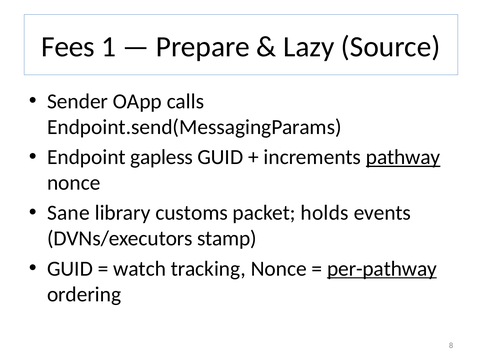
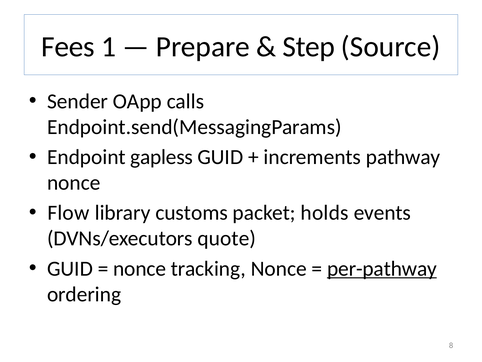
Lazy: Lazy -> Step (309, 47)
pathway underline: present -> none (403, 157)
Sane: Sane -> Flow (68, 213)
stamp: stamp -> quote (227, 238)
watch: watch -> nonce (140, 268)
